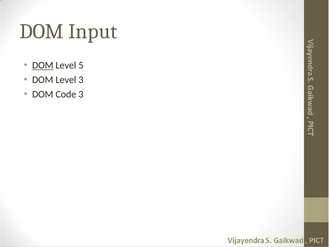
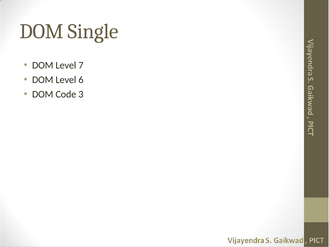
Input: Input -> Single (93, 31)
DOM underline: present -> none (43, 65)
5: 5 -> 7 (81, 65)
Level 3: 3 -> 6 (81, 80)
